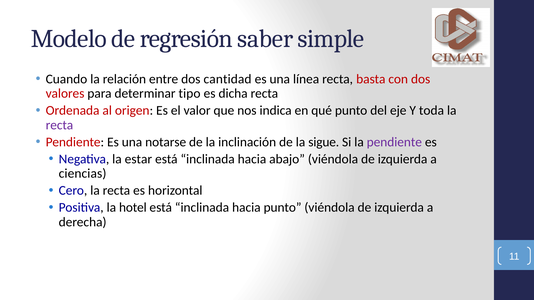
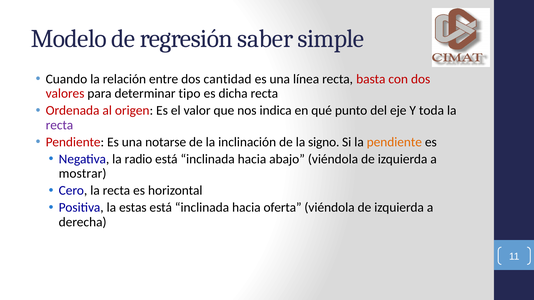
sigue: sigue -> signo (324, 142)
pendiente colour: purple -> orange (394, 142)
estar: estar -> radio (138, 159)
ciencias: ciencias -> mostrar (83, 174)
hotel: hotel -> estas (133, 208)
hacia punto: punto -> oferta (283, 208)
